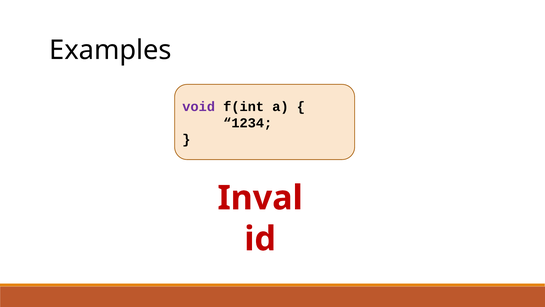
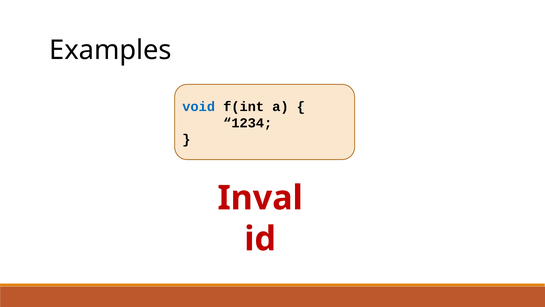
void colour: purple -> blue (199, 106)
